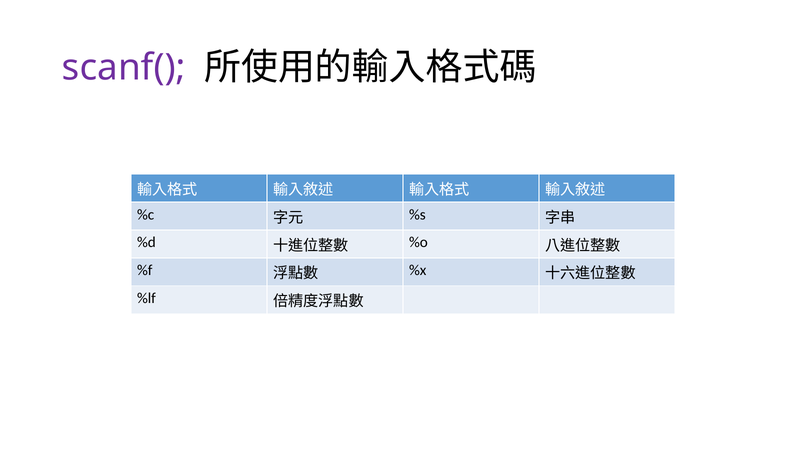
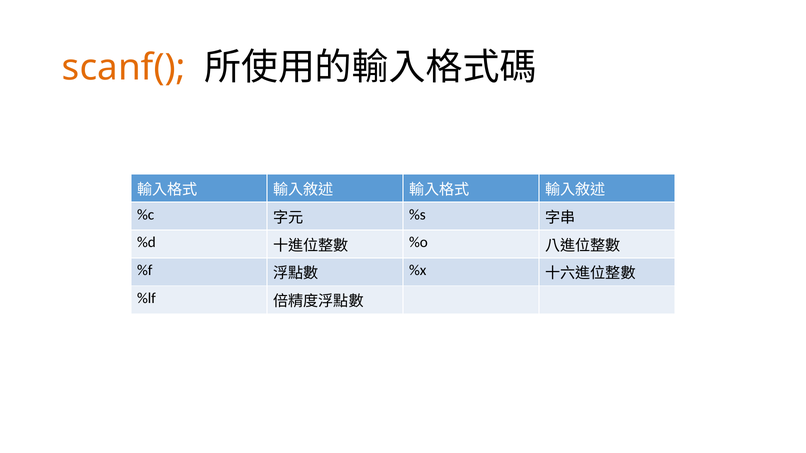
scanf( colour: purple -> orange (124, 68)
